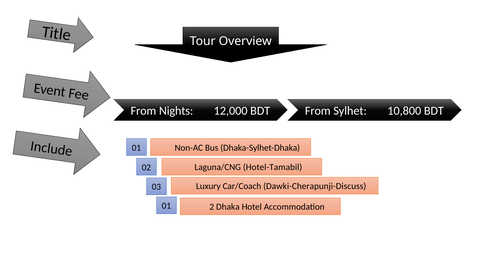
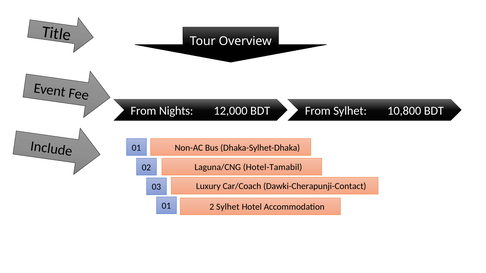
Dawki-Cherapunji-Discuss: Dawki-Cherapunji-Discuss -> Dawki-Cherapunji-Contact (315, 187)
Dhaka: Dhaka -> Sylhet (228, 207)
